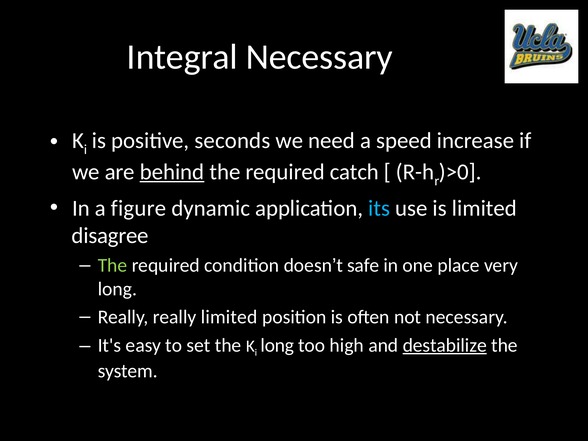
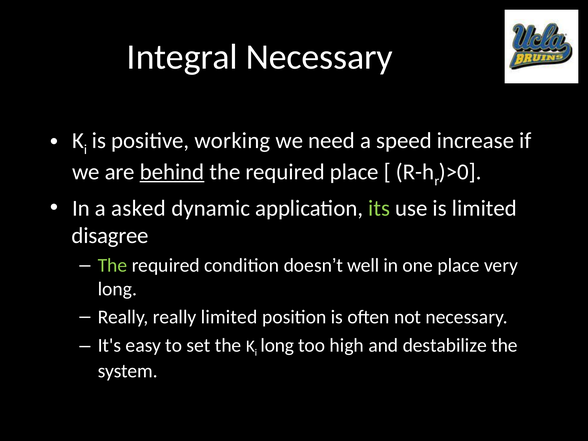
seconds: seconds -> working (232, 141)
required catch: catch -> place (354, 172)
figure: figure -> asked (139, 208)
its colour: light blue -> light green (379, 208)
safe: safe -> well (363, 265)
destabilize underline: present -> none (445, 345)
